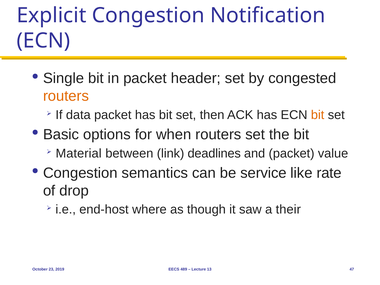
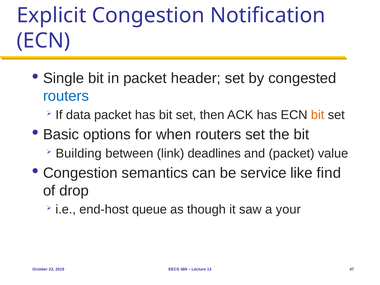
routers colour: orange -> blue (66, 96)
Material: Material -> Building (79, 153)
rate: rate -> find (329, 173)
where: where -> queue (149, 210)
their: their -> your (288, 210)
